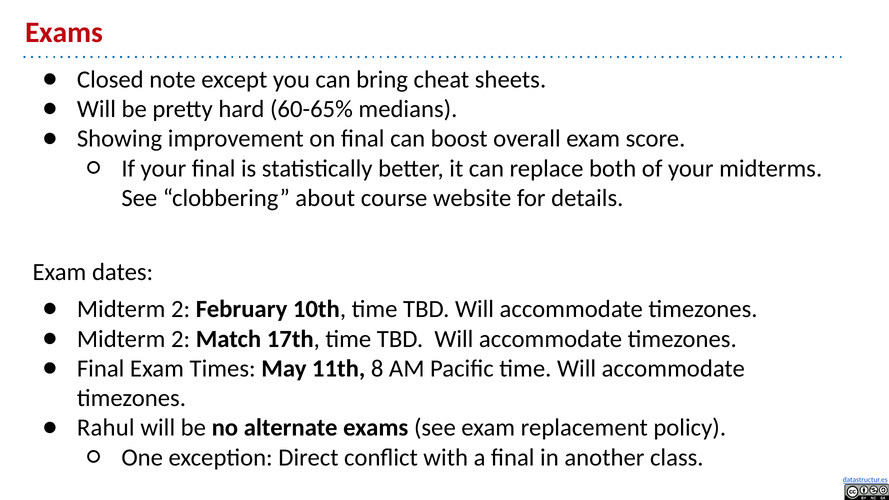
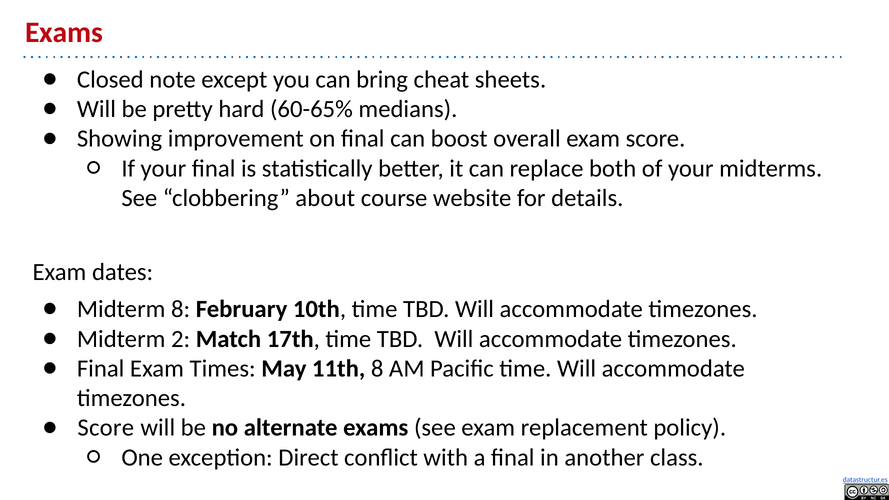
2: 2 -> 8 (181, 309)
Rahul: Rahul -> Score (106, 428)
